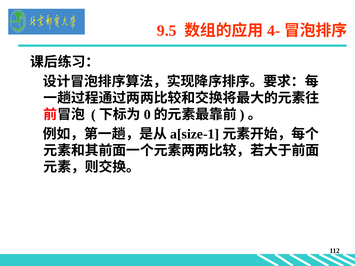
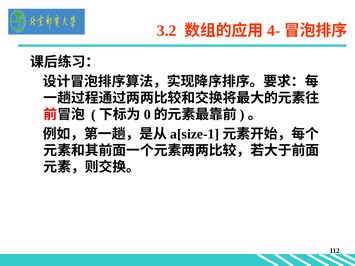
9.5: 9.5 -> 3.2 (167, 31)
